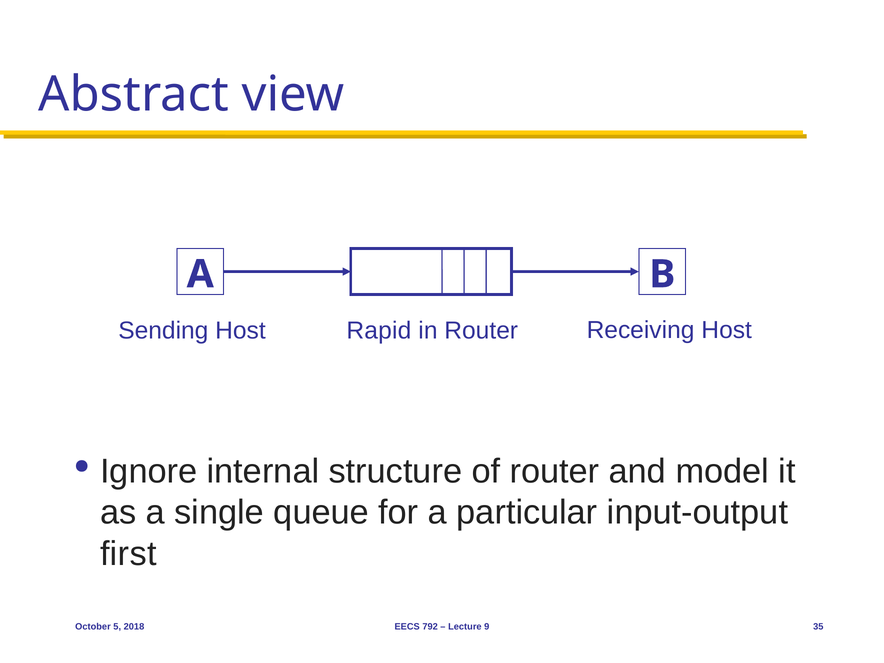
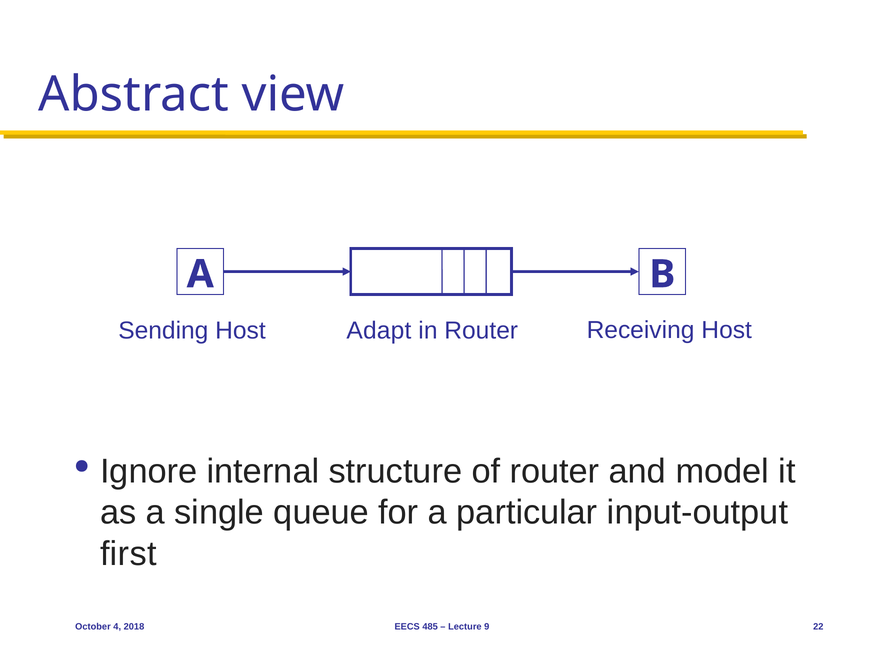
Rapid: Rapid -> Adapt (379, 330)
5: 5 -> 4 (117, 627)
792: 792 -> 485 (430, 627)
35: 35 -> 22 (818, 627)
